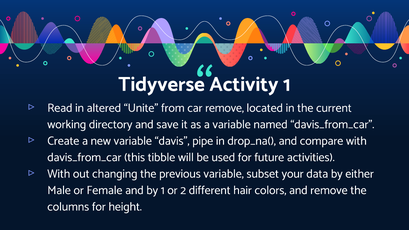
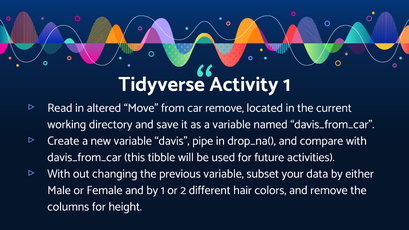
Unite: Unite -> Move (141, 108)
